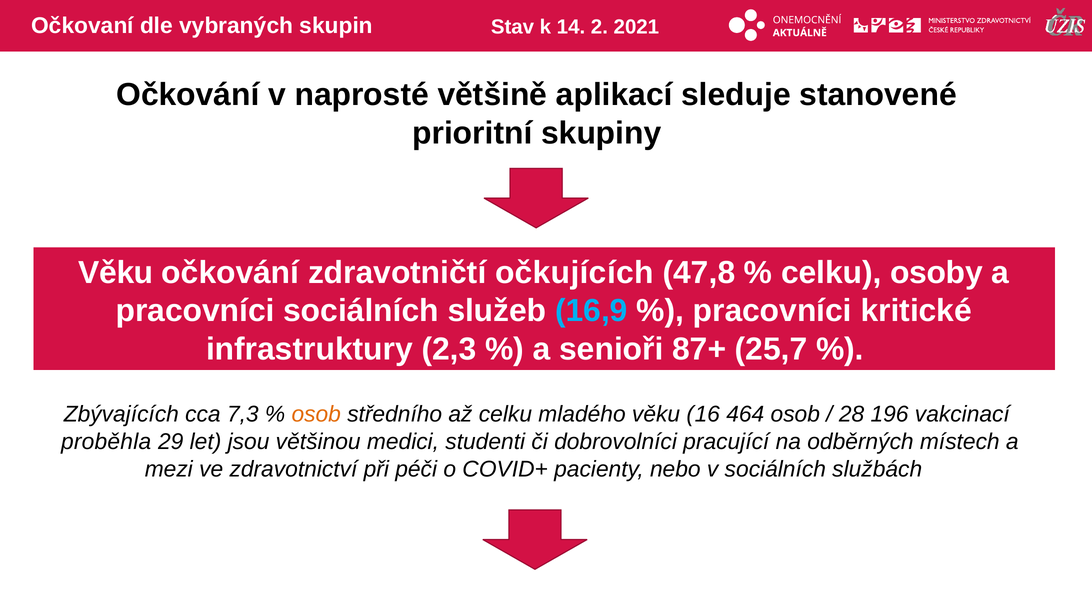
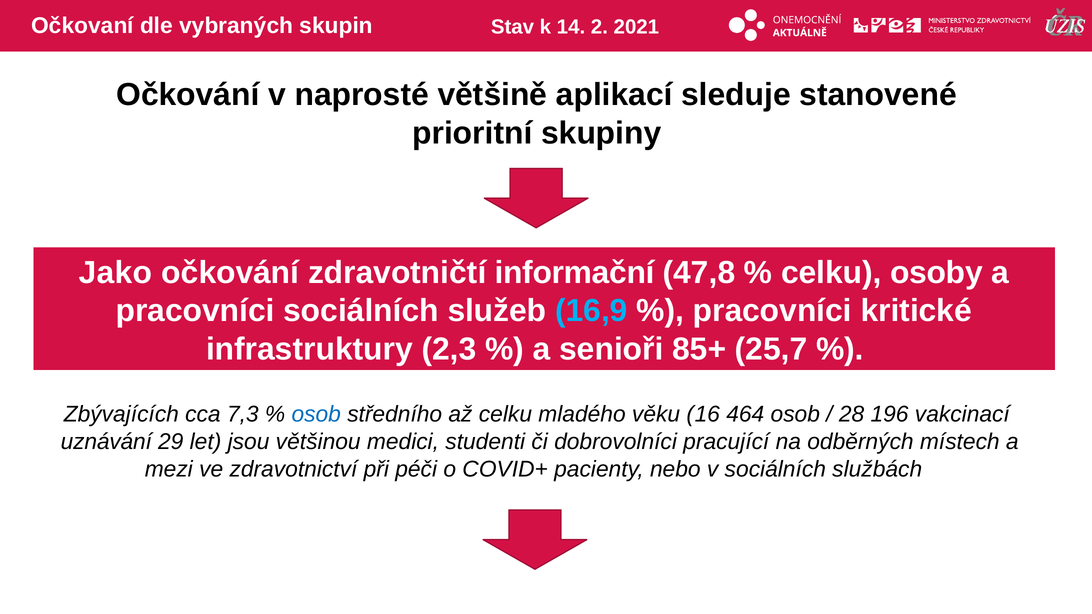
Věku: Věku -> Jako (115, 273)
očkujících: očkujících -> informační (575, 273)
87+: 87+ -> 85+ (699, 349)
osob colour: orange -> blue (316, 415)
proběhla: proběhla -> uznávání (106, 442)
